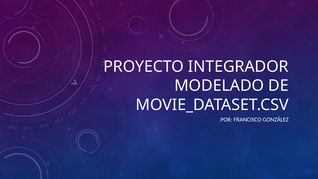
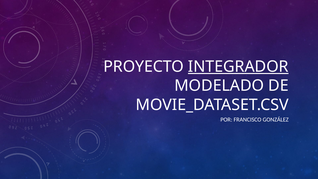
INTEGRADOR underline: none -> present (238, 67)
